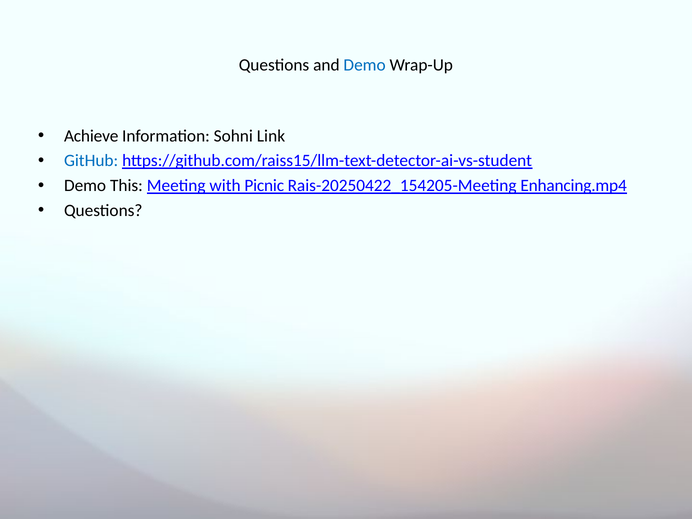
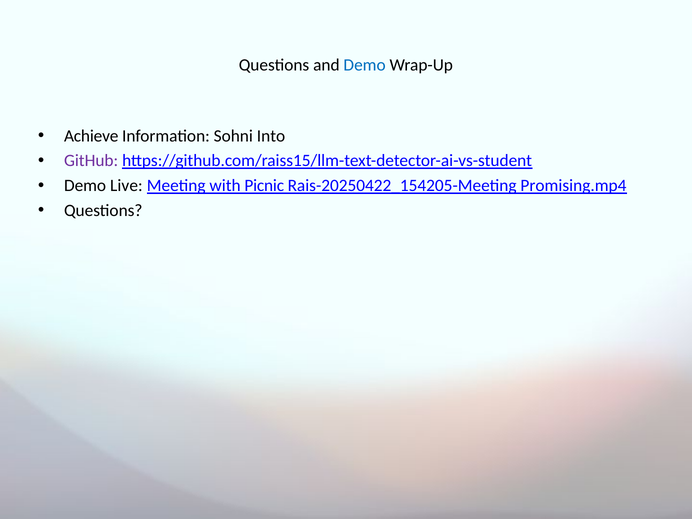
Link: Link -> Into (271, 136)
GitHub colour: blue -> purple (91, 161)
This: This -> Live (126, 186)
Enhancing.mp4: Enhancing.mp4 -> Promising.mp4 (573, 186)
